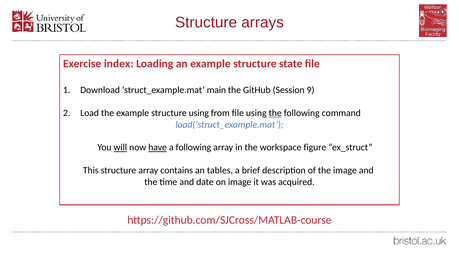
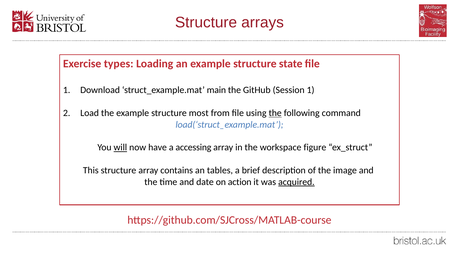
index: index -> types (119, 64)
Session 9: 9 -> 1 (311, 90)
structure using: using -> most (199, 113)
have underline: present -> none (158, 148)
a following: following -> accessing (193, 148)
on image: image -> action (240, 182)
acquired underline: none -> present (296, 182)
